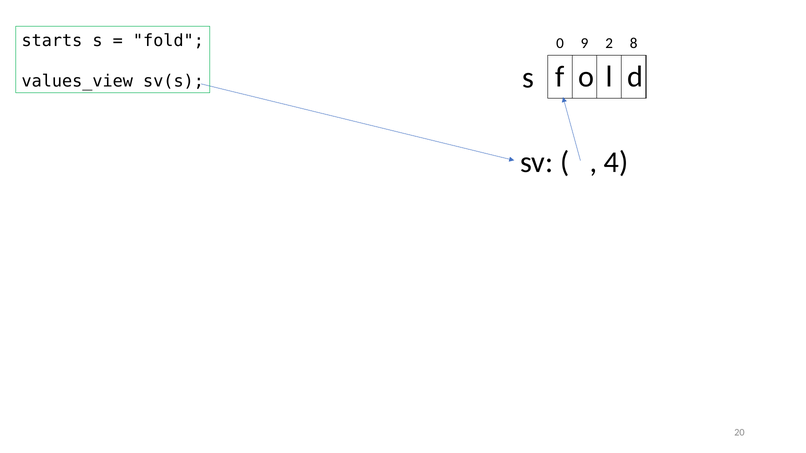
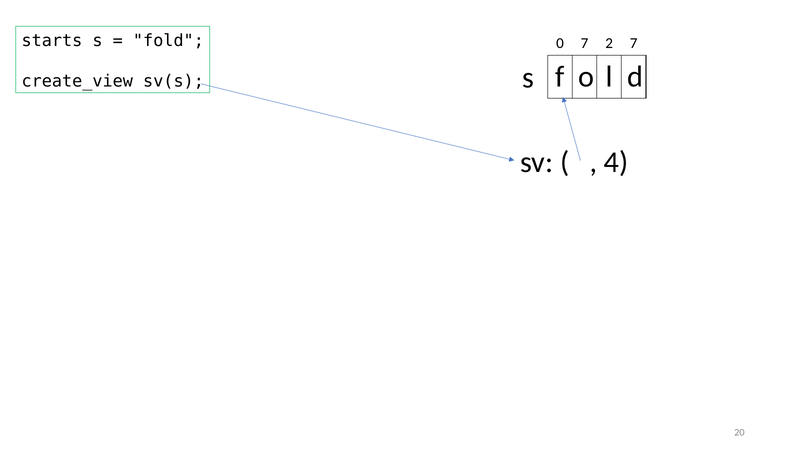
0 9: 9 -> 7 (585, 43)
2 8: 8 -> 7 (634, 43)
values_view: values_view -> create_view (77, 81)
